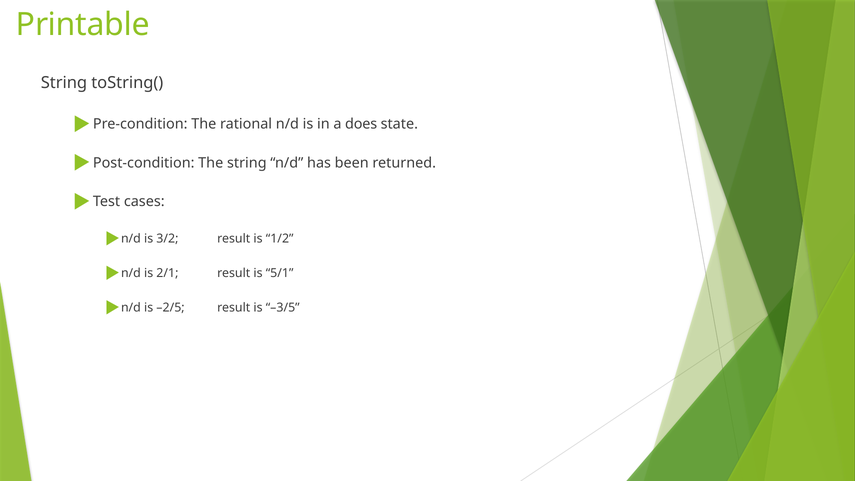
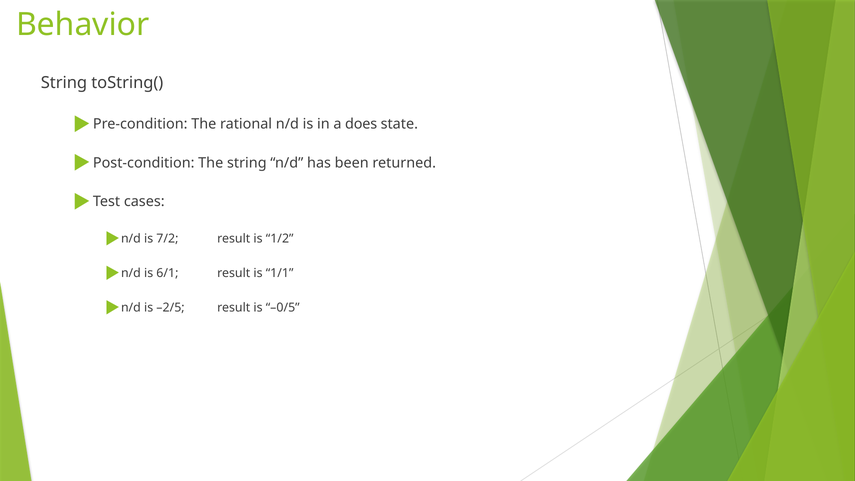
Printable: Printable -> Behavior (83, 25)
3/2: 3/2 -> 7/2 (167, 239)
2/1: 2/1 -> 6/1 (167, 273)
5/1: 5/1 -> 1/1 (280, 273)
–3/5: –3/5 -> –0/5 (283, 308)
